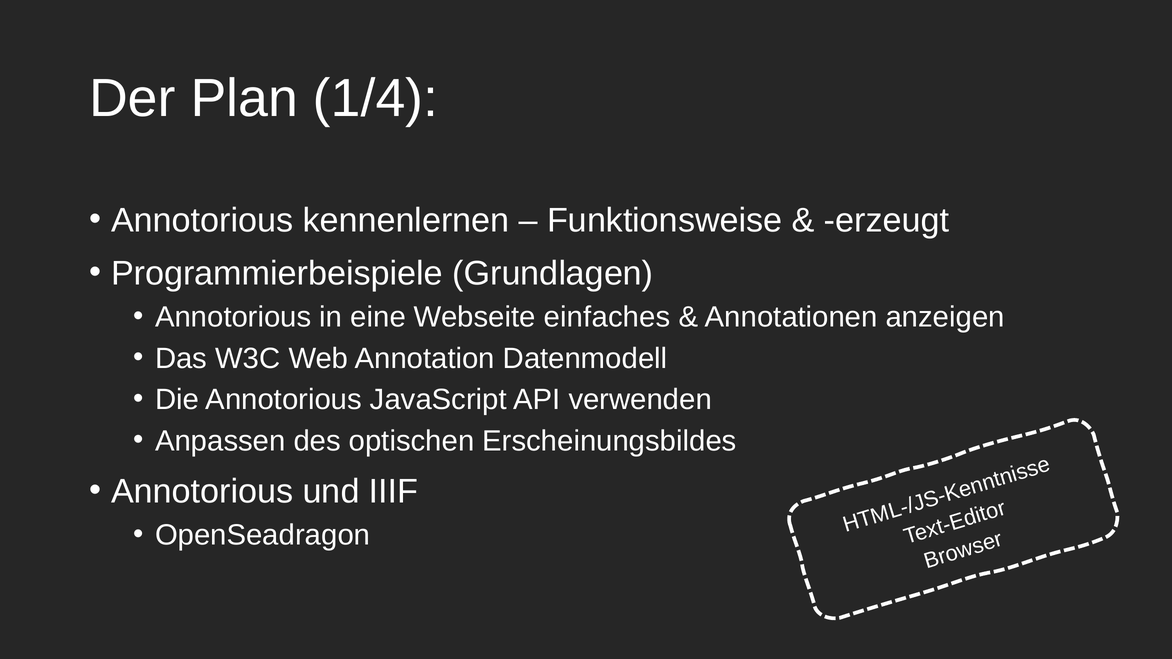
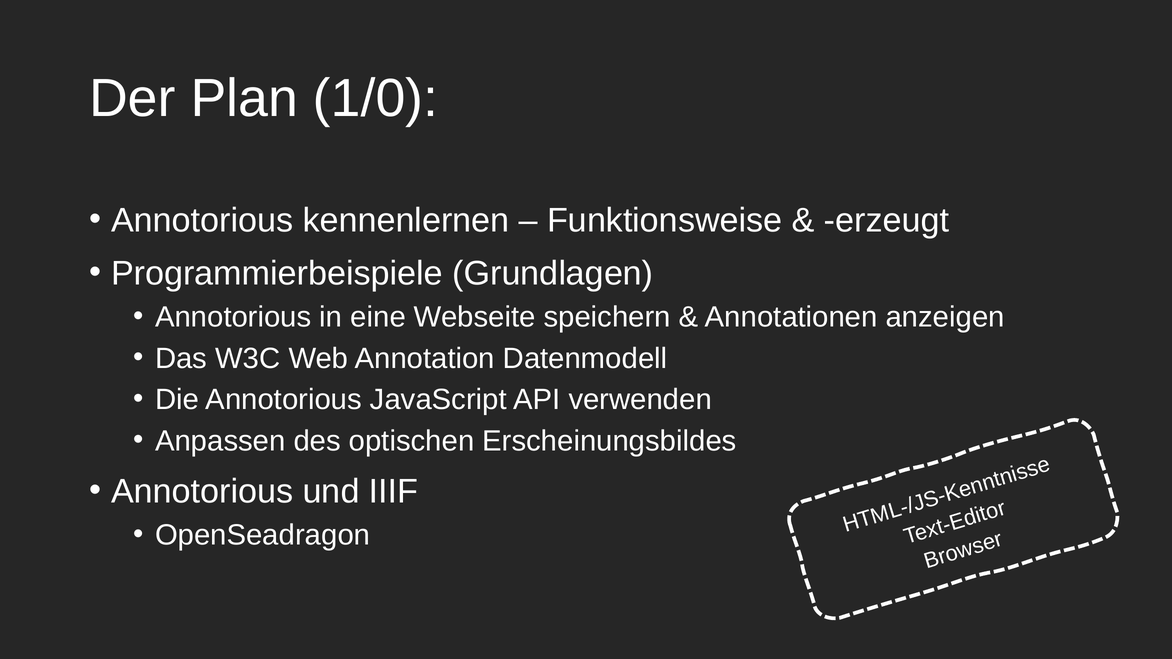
1/4: 1/4 -> 1/0 (376, 98)
einfaches: einfaches -> speichern (607, 317)
